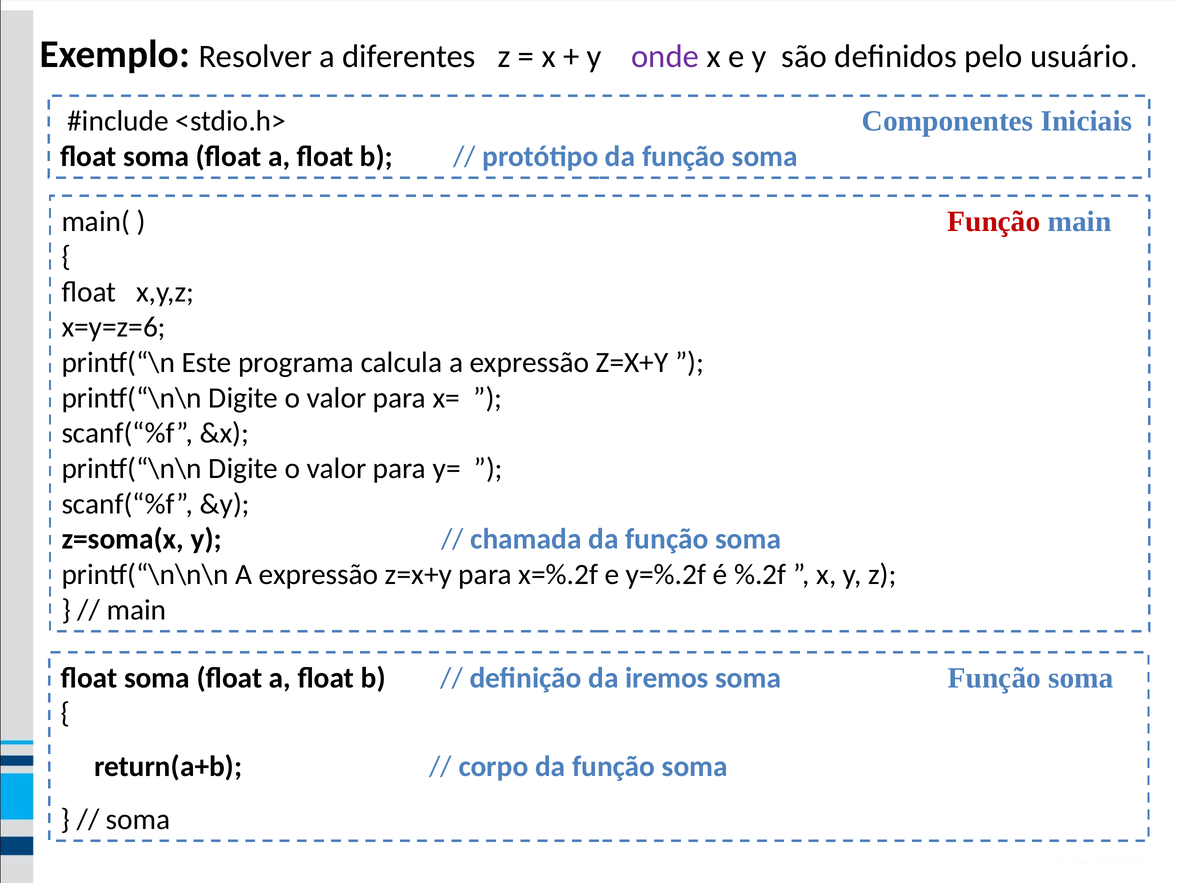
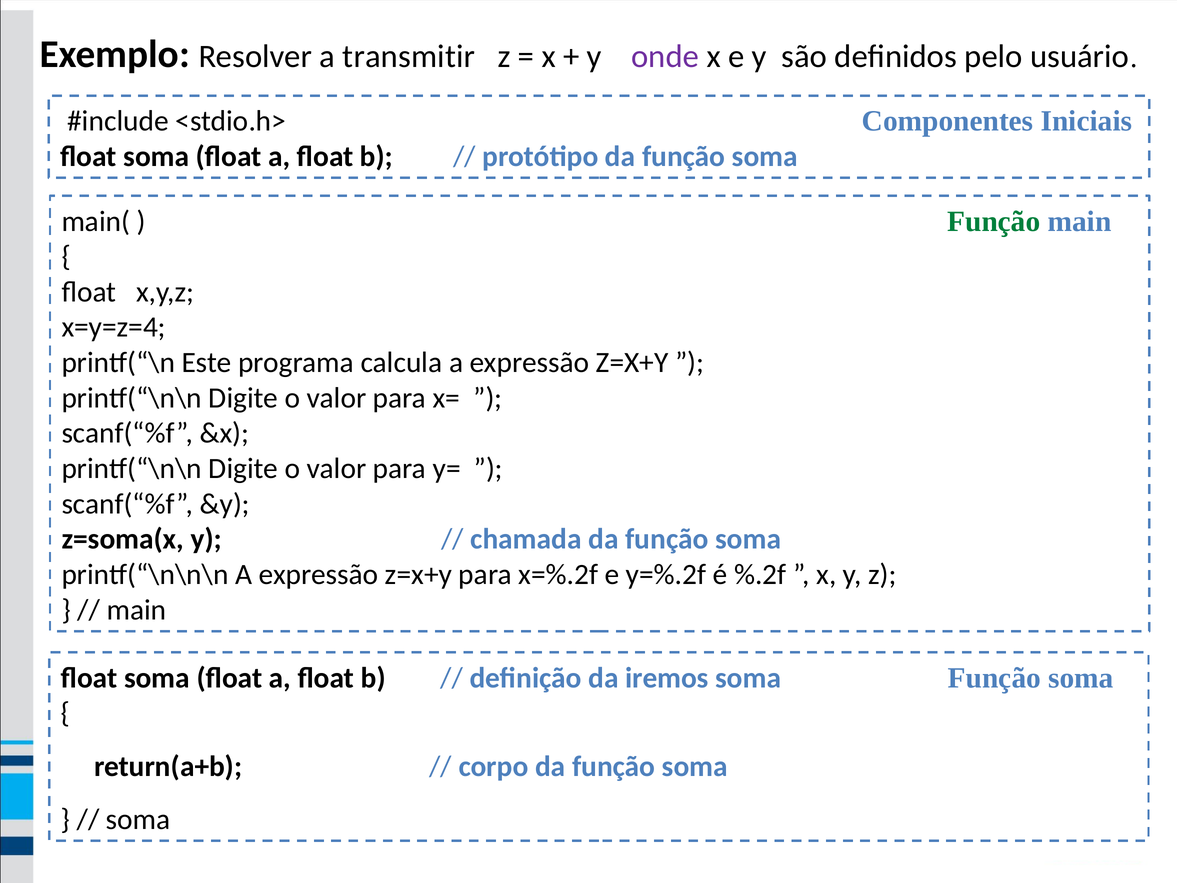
diferentes: diferentes -> transmitir (409, 56)
Função colour: red -> green (994, 221)
x=y=z=6: x=y=z=6 -> x=y=z=4 (114, 327)
